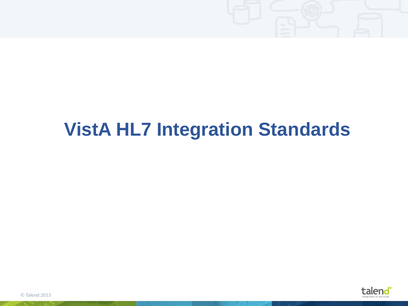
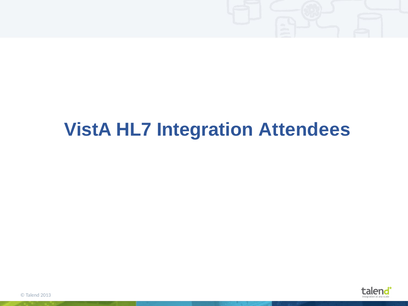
Standards: Standards -> Attendees (305, 130)
